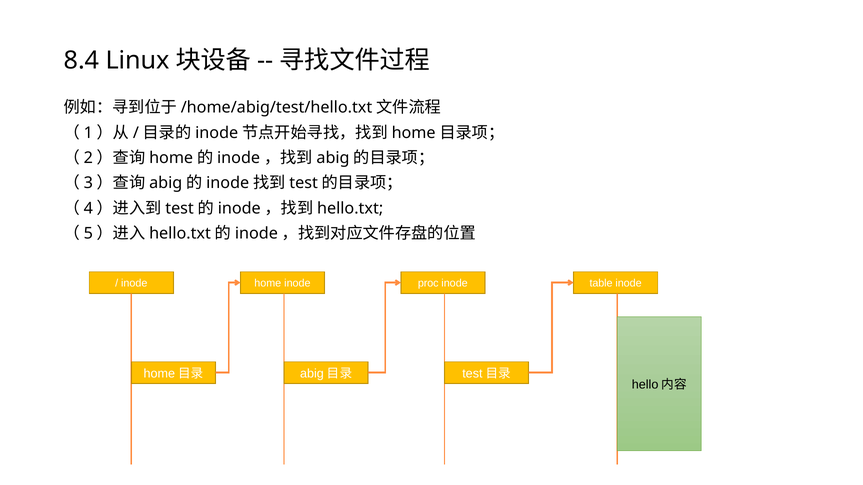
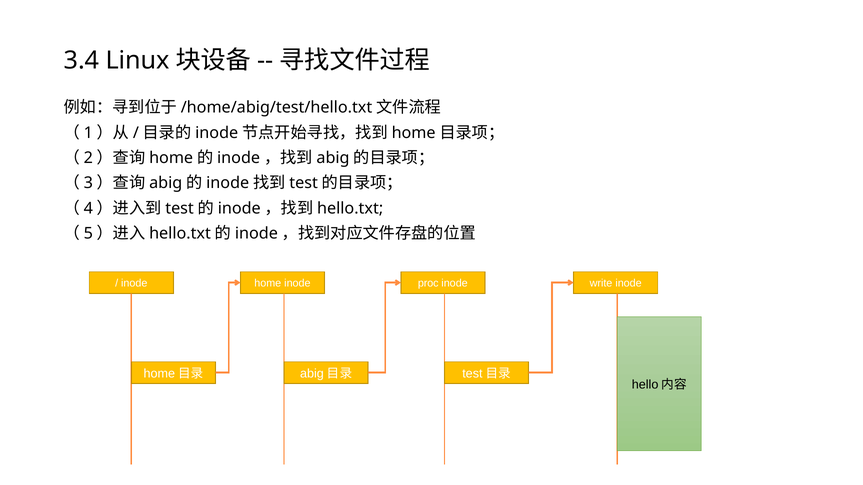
8.4: 8.4 -> 3.4 (81, 61)
table: table -> write (601, 284)
